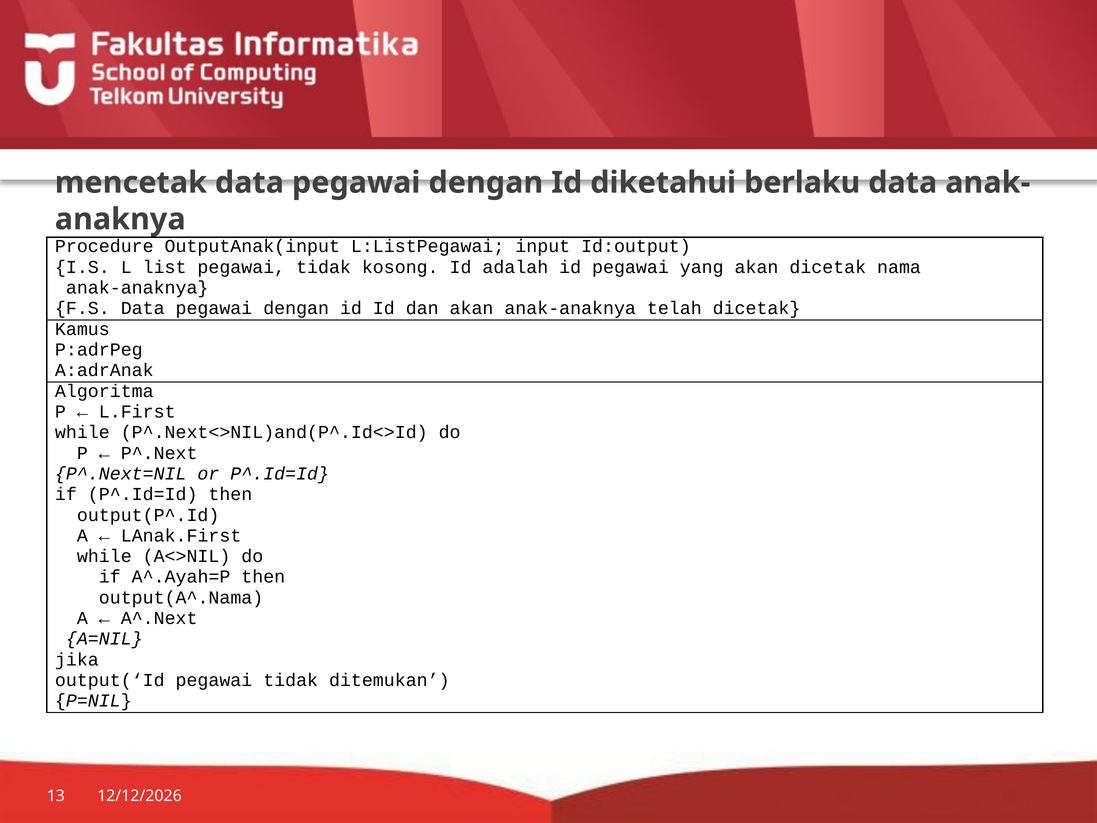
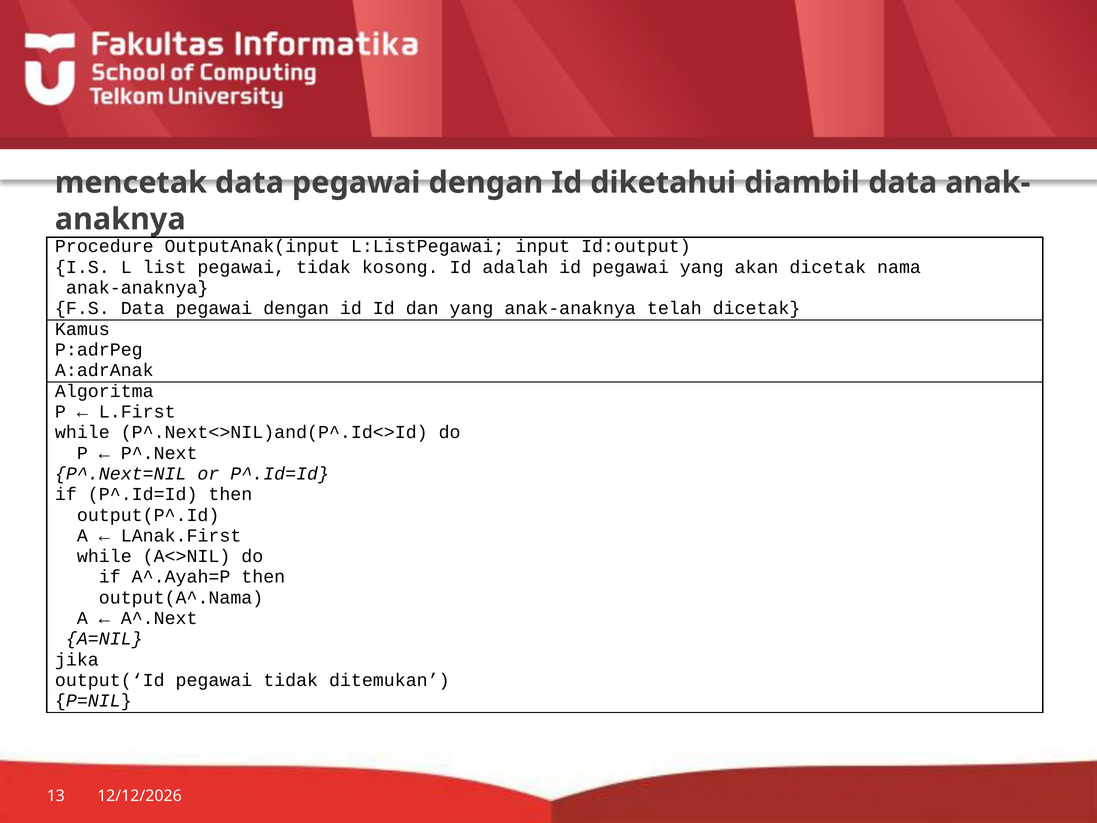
berlaku: berlaku -> diambil (802, 183)
dan akan: akan -> yang (472, 308)
